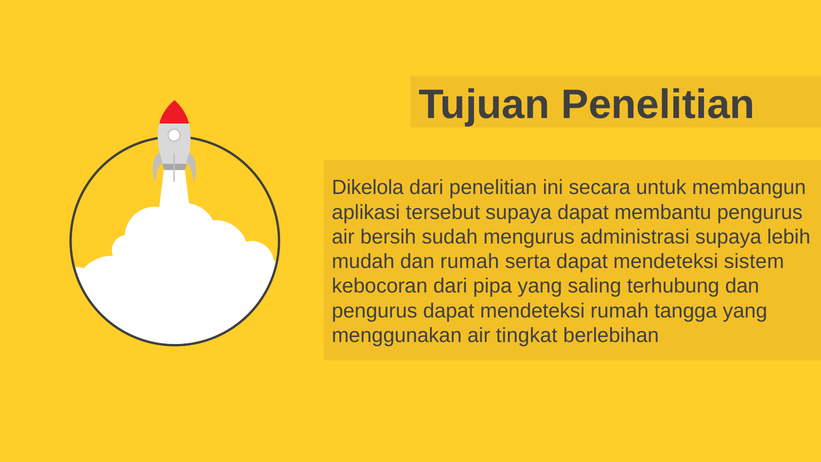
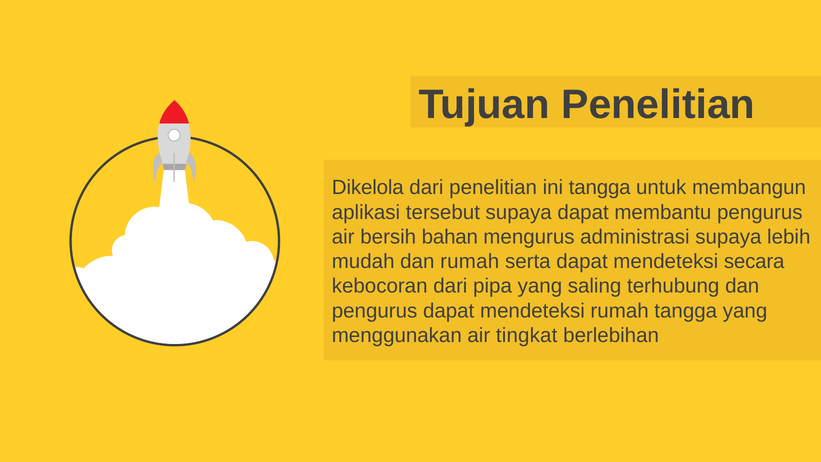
ini secara: secara -> tangga (600, 188)
sudah: sudah -> bahan (450, 237)
sistem: sistem -> secara (754, 261)
